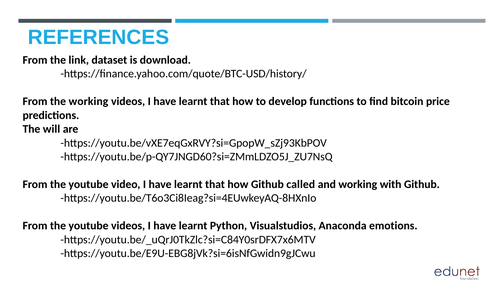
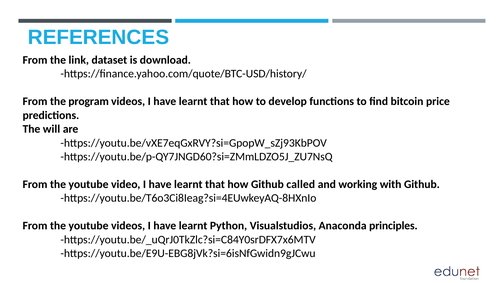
the working: working -> program (89, 102)
emotions: emotions -> principles (393, 226)
